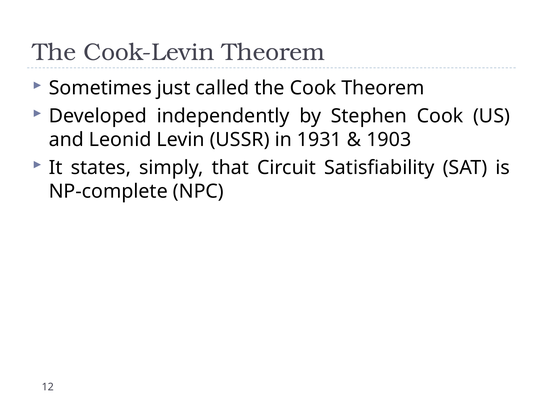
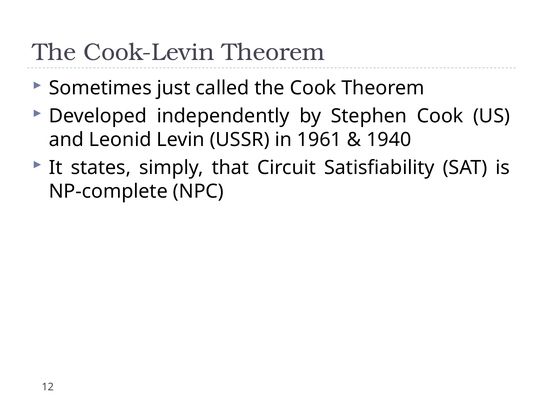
1931: 1931 -> 1961 (319, 140)
1903: 1903 -> 1940 (389, 140)
